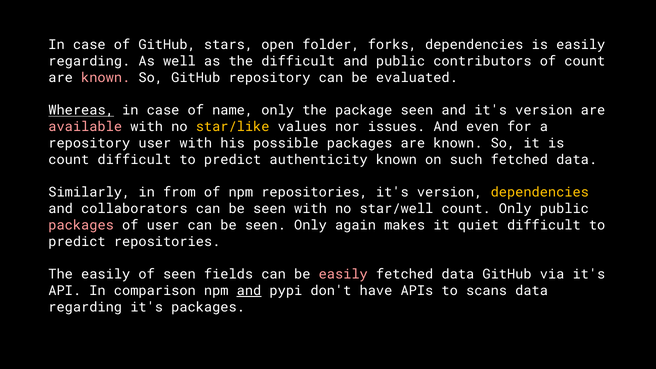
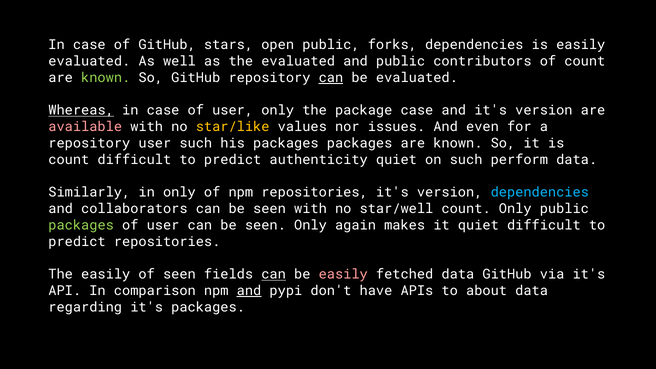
open folder: folder -> public (331, 45)
regarding: regarding -> evaluated (89, 61)
the difficult: difficult -> evaluated (298, 61)
known colour: pink -> light green (106, 78)
can underline: none -> present (331, 78)
case of name: name -> user (233, 110)
package seen: seen -> case (417, 110)
user with: with -> such (196, 143)
his possible: possible -> packages (286, 143)
authenticity known: known -> quiet (396, 160)
such fetched: fetched -> perform (519, 160)
in from: from -> only (179, 192)
dependencies colour: yellow -> light blue (540, 192)
packages colour: pink -> light green (81, 225)
can underline: none -> present (274, 274)
scans: scans -> about (487, 291)
